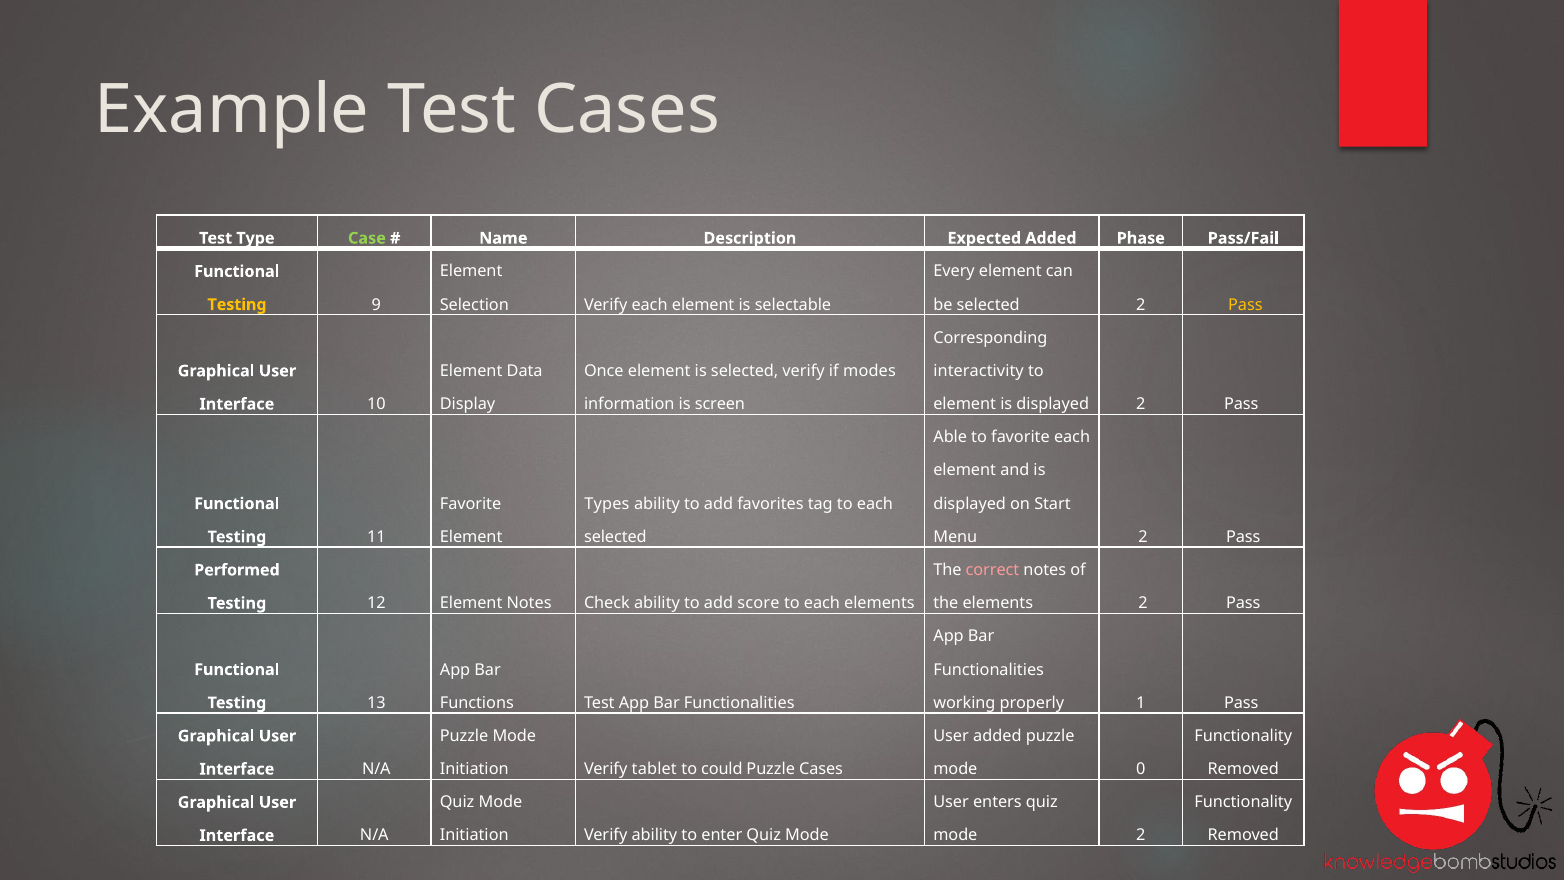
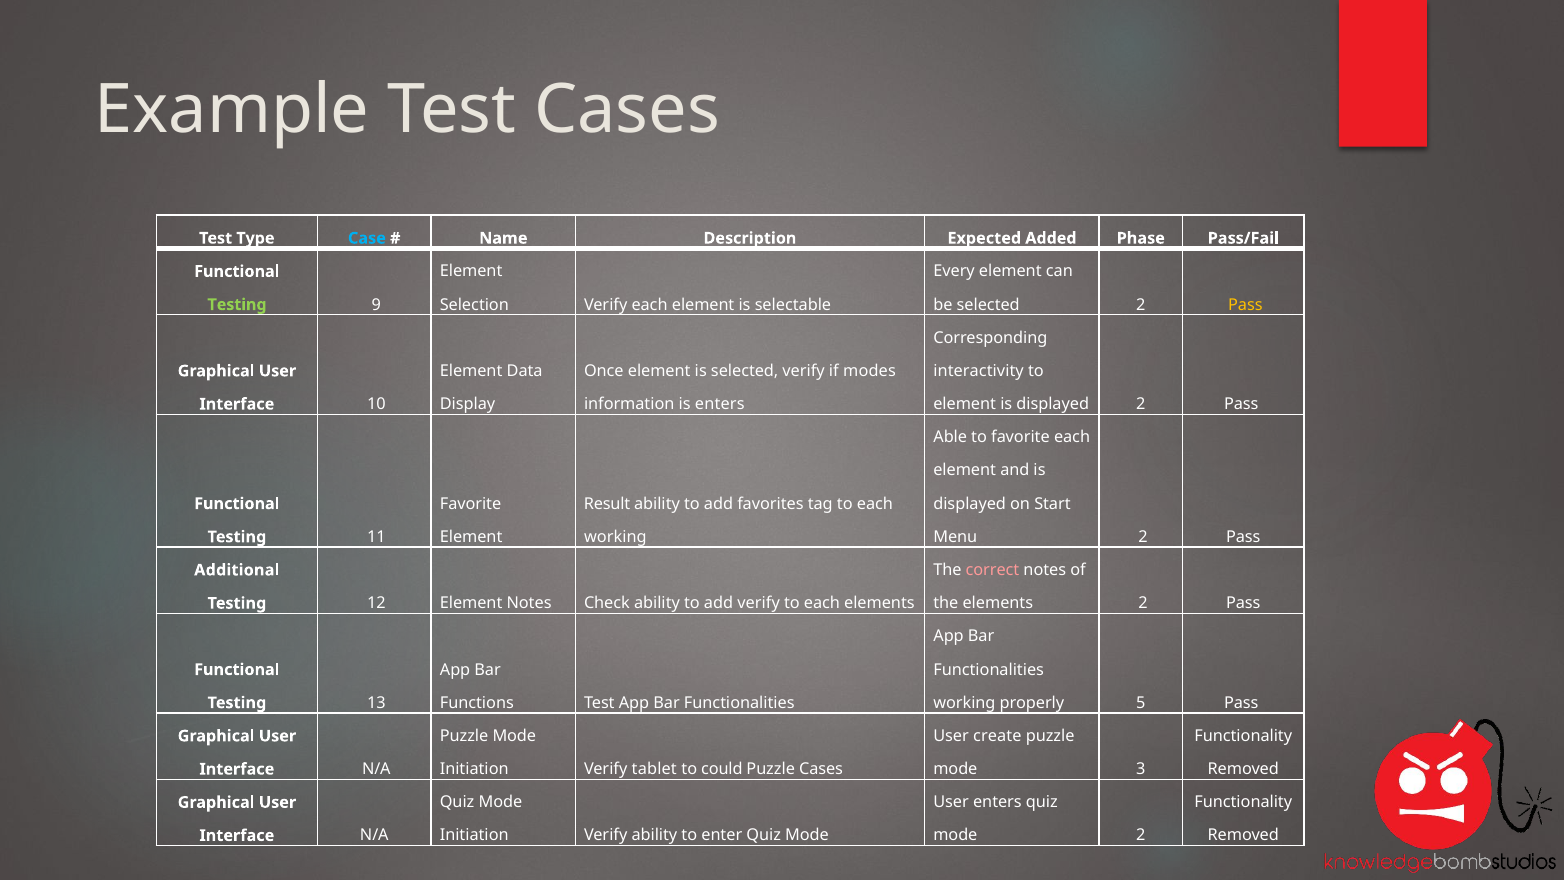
Case colour: light green -> light blue (367, 238)
Testing colour: yellow -> light green (237, 305)
is screen: screen -> enters (720, 404)
Types: Types -> Result (607, 504)
selected: selected -> working (615, 537)
Performed: Performed -> Additional (237, 570)
add score: score -> verify (759, 603)
1: 1 -> 5 (1141, 703)
User added: added -> create (997, 736)
0: 0 -> 3 (1141, 769)
